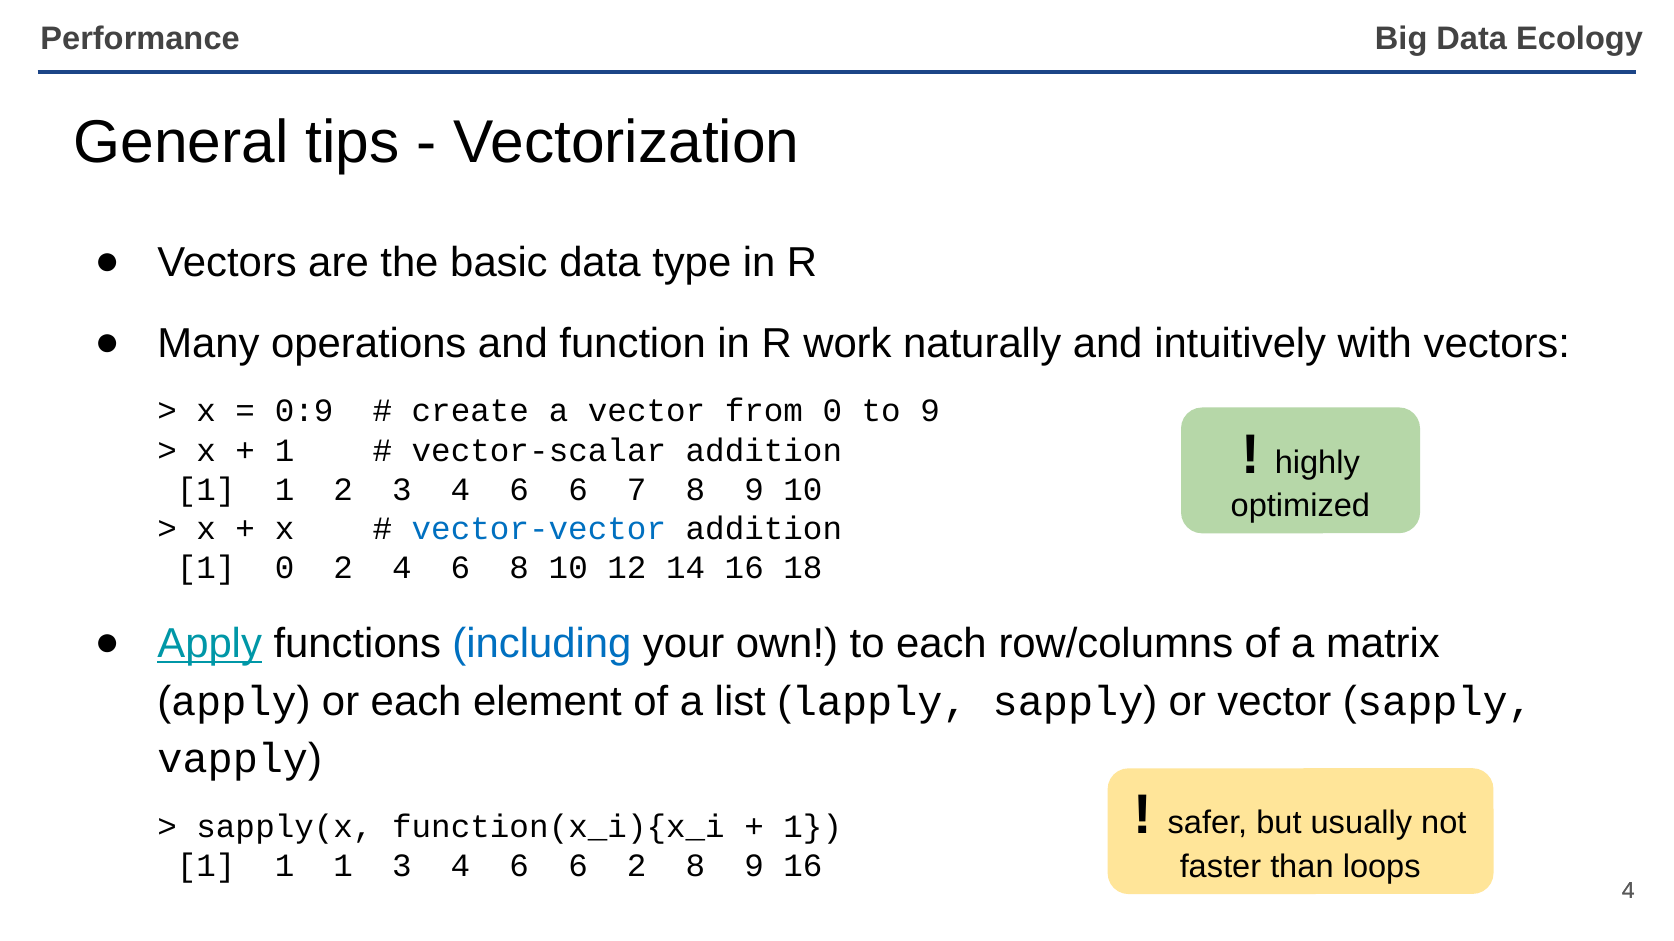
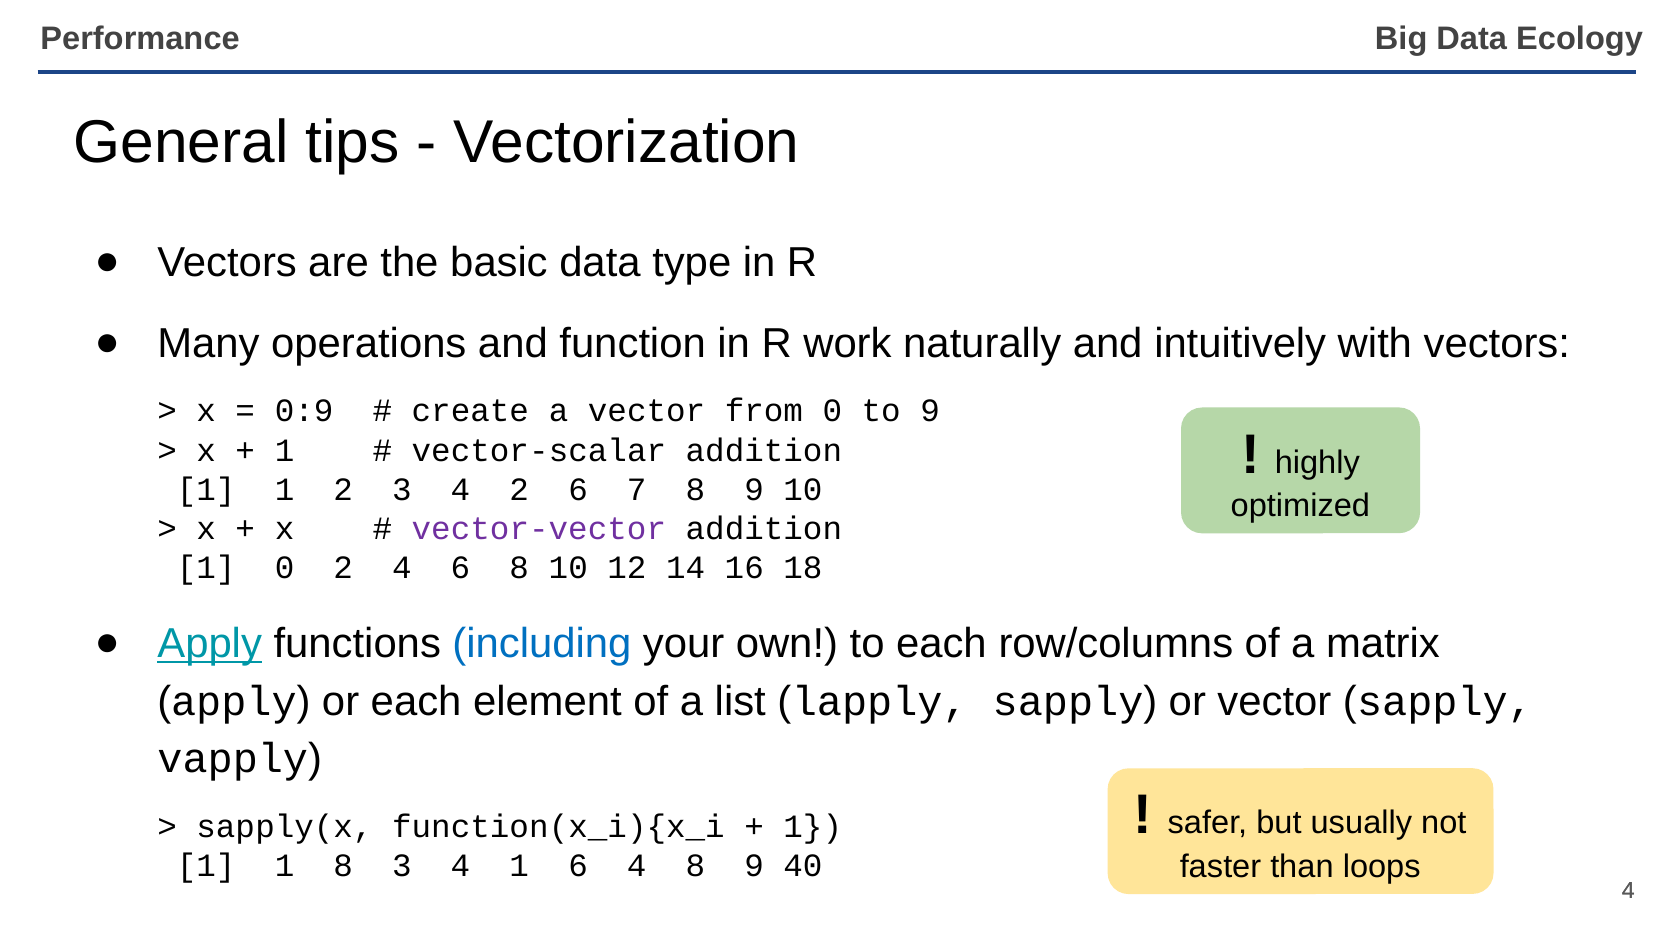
2 3 4 6: 6 -> 2 (519, 490)
vector-vector colour: blue -> purple (539, 529)
1: 1 -> 8 (343, 866)
6: 6 -> 1 (519, 866)
6 2: 2 -> 4 (637, 866)
9 16: 16 -> 40 (803, 866)
